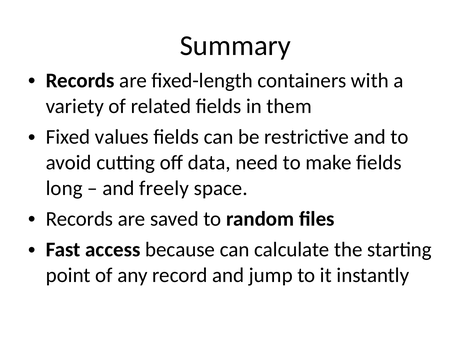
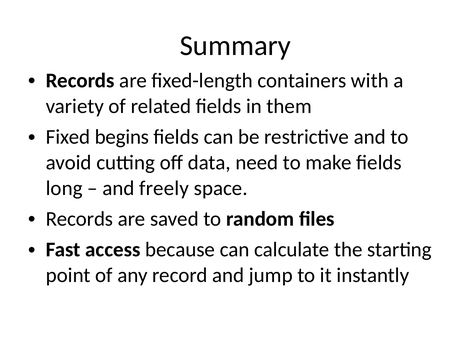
values: values -> begins (122, 137)
